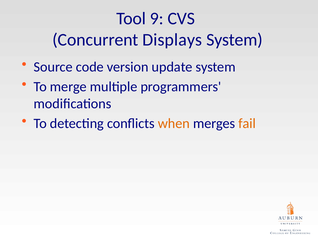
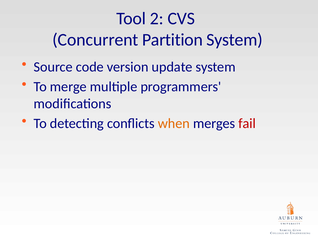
9: 9 -> 2 (157, 18)
Displays: Displays -> Partition (172, 40)
fail colour: orange -> red (247, 123)
